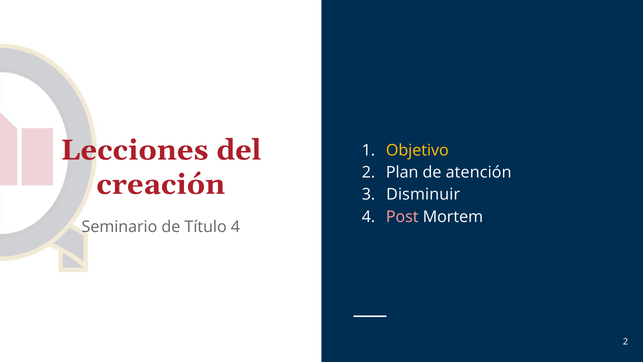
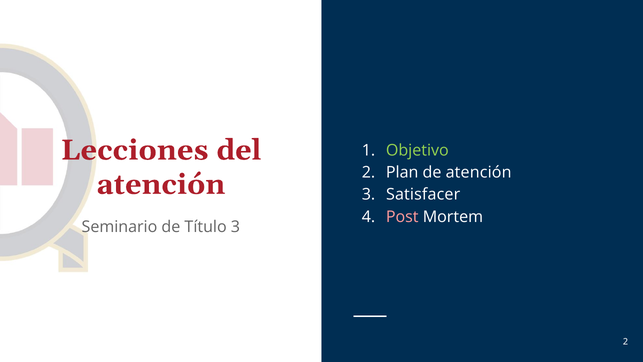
Objetivo colour: yellow -> light green (417, 150)
creación: creación -> atención (161, 184)
Disminuir: Disminuir -> Satisfacer (423, 194)
Título 4: 4 -> 3 (235, 227)
